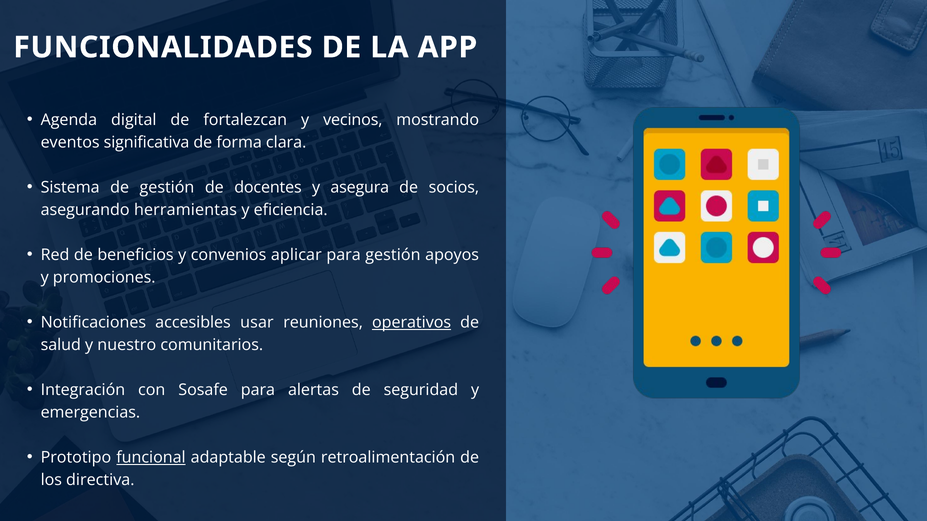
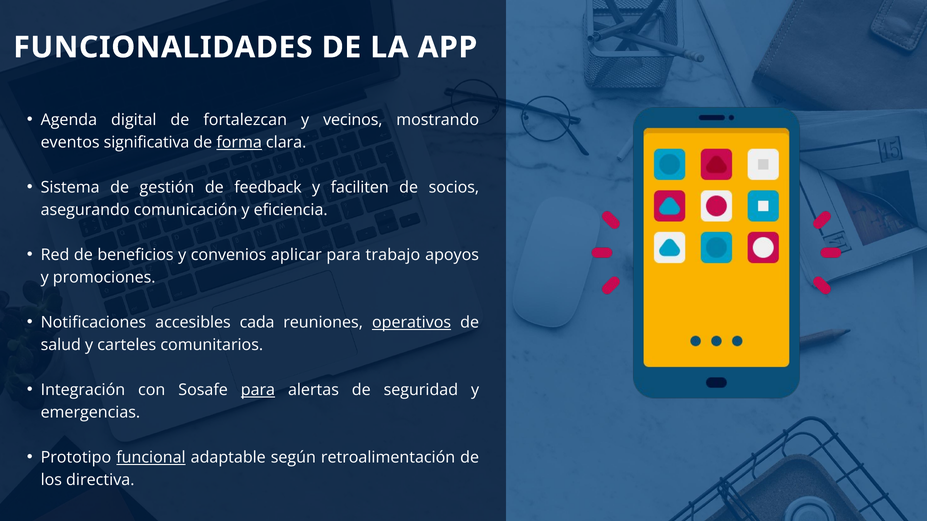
forma underline: none -> present (239, 143)
docentes: docentes -> feedback (268, 188)
asegura: asegura -> faciliten (360, 188)
herramientas: herramientas -> comunicación (186, 210)
para gestión: gestión -> trabajo (393, 255)
usar: usar -> cada (257, 323)
nuestro: nuestro -> carteles (127, 345)
para underline: none -> present (258, 390)
